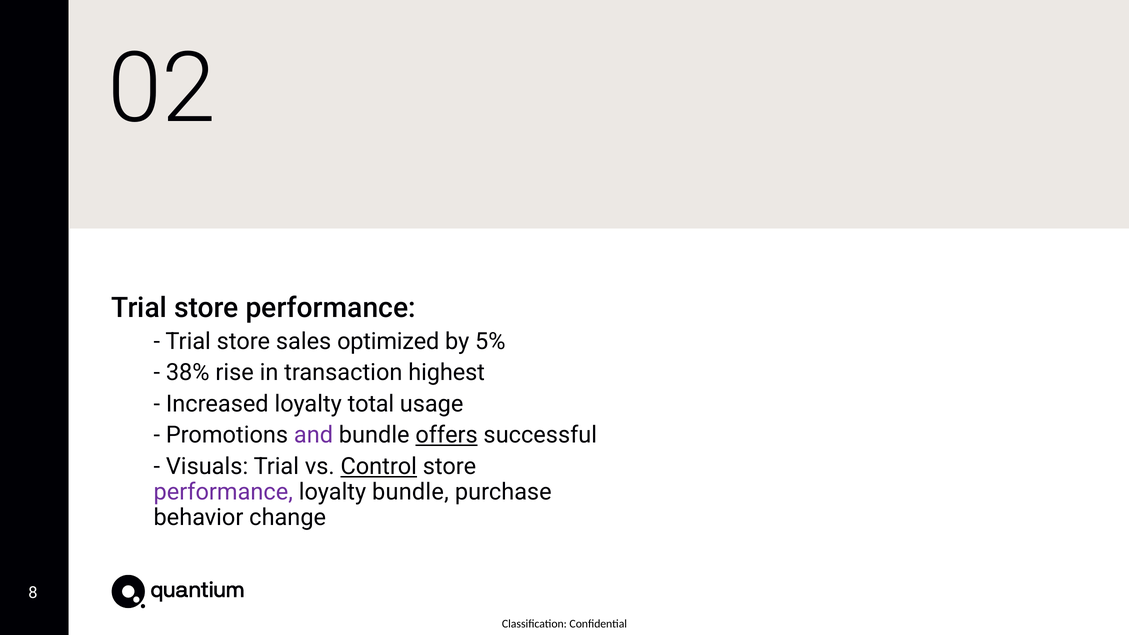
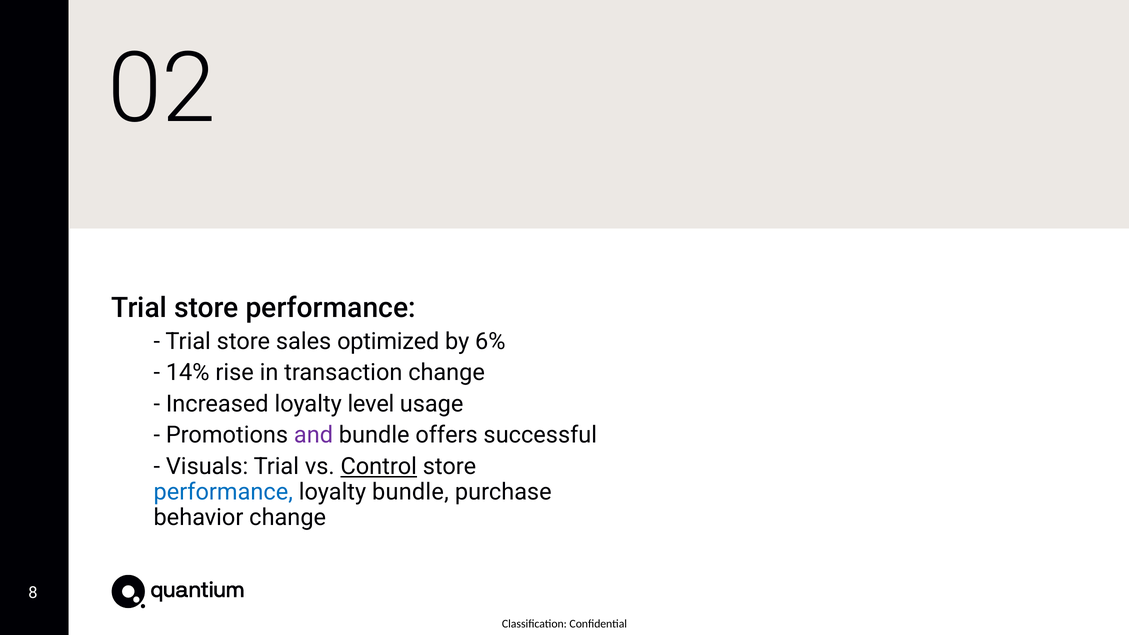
5%: 5% -> 6% (490, 341)
38%: 38% -> 14% (188, 373)
transaction highest: highest -> change (447, 373)
total: total -> level (371, 404)
offers underline: present -> none (447, 435)
performance colour: purple -> blue (223, 492)
